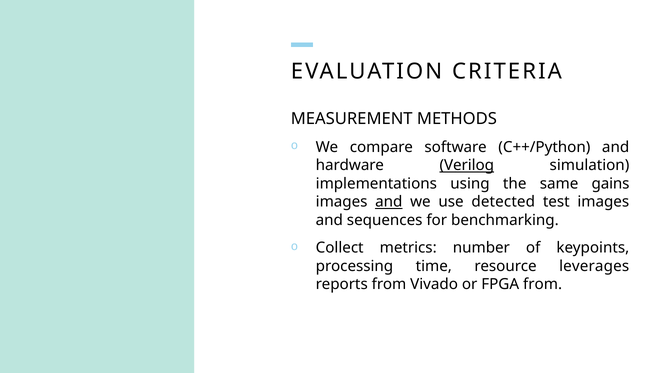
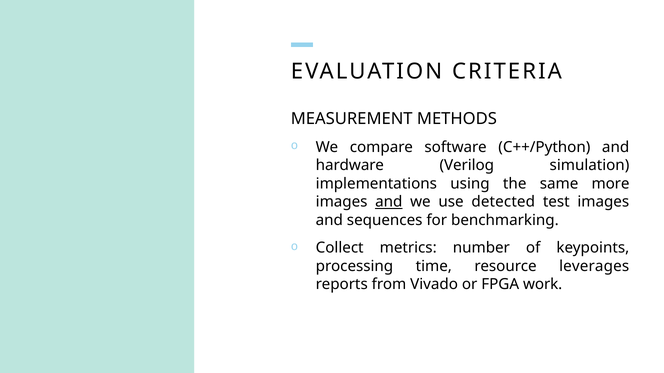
Verilog underline: present -> none (467, 166)
gains: gains -> more (611, 184)
FPGA from: from -> work (543, 285)
